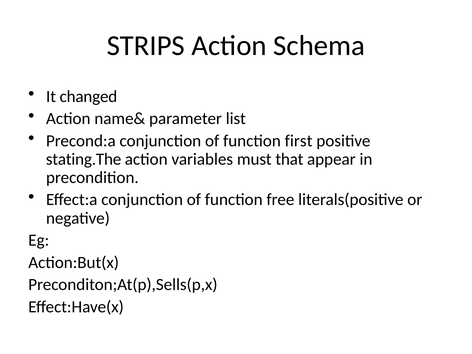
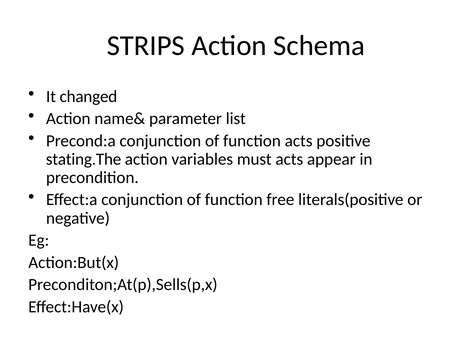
function first: first -> acts (299, 141)
must that: that -> acts (289, 159)
